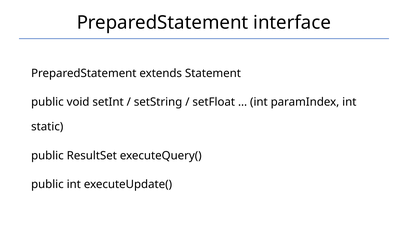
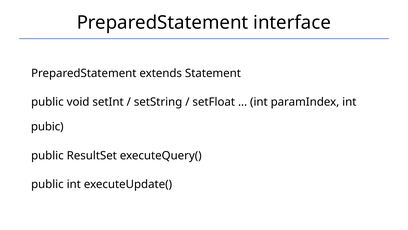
static: static -> pubic (47, 127)
